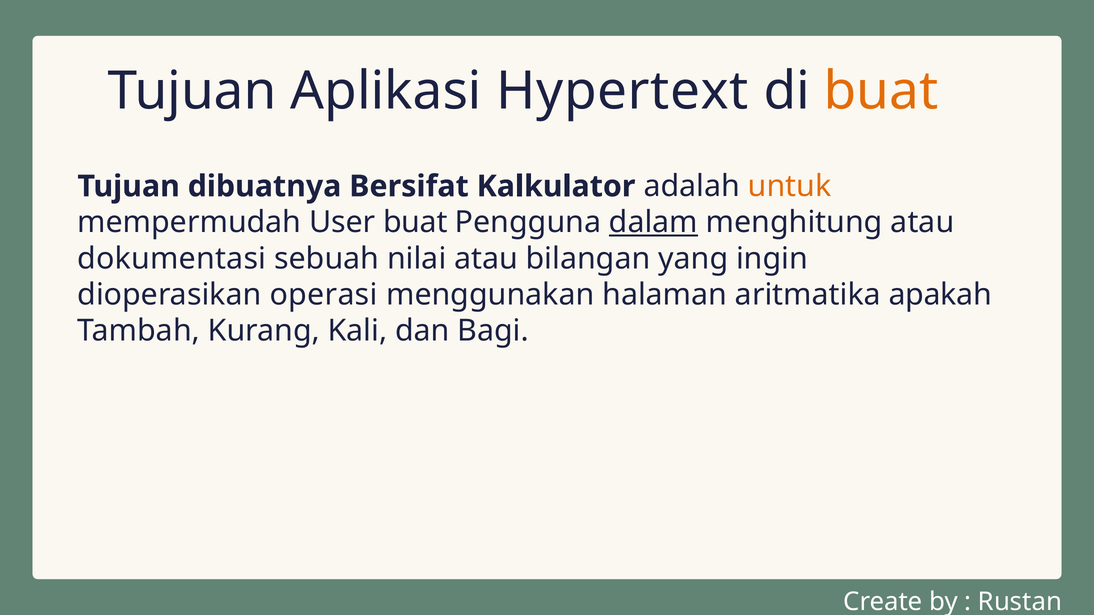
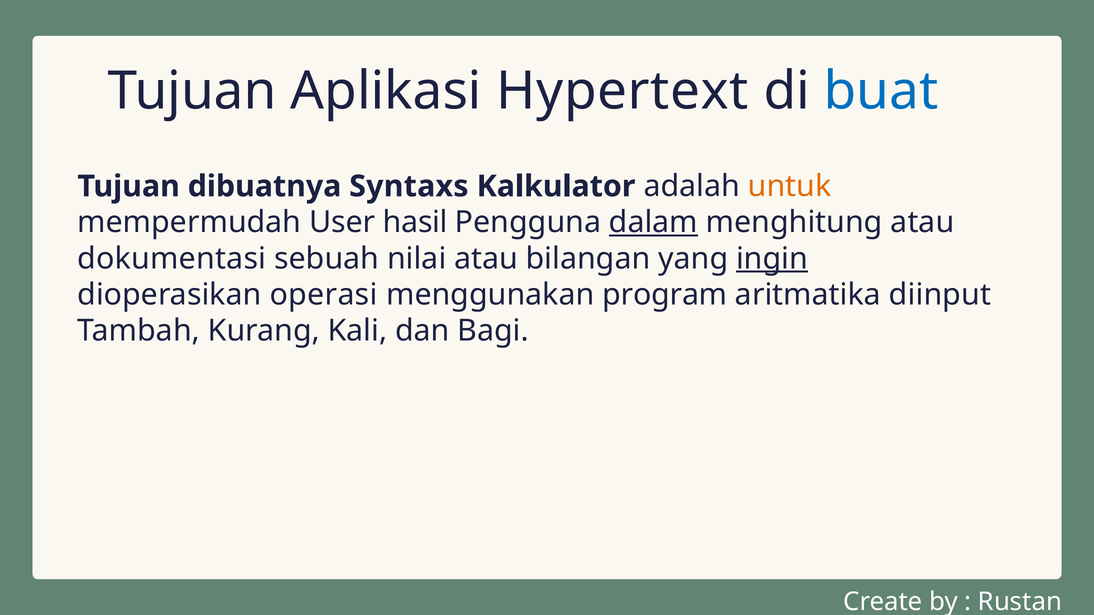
buat colour: orange -> blue (881, 91)
Bersifat: Bersifat -> Syntaxs (409, 186)
User buat: buat -> hasil (415, 223)
ingin underline: none -> present (772, 259)
halaman: halaman -> program (665, 295)
apakah: apakah -> diinput (940, 295)
